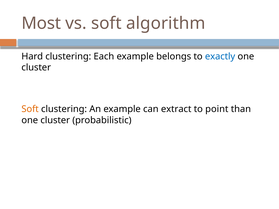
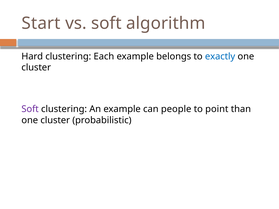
Most: Most -> Start (41, 23)
Soft colour: orange -> purple (30, 109)
extract: extract -> people (176, 109)
